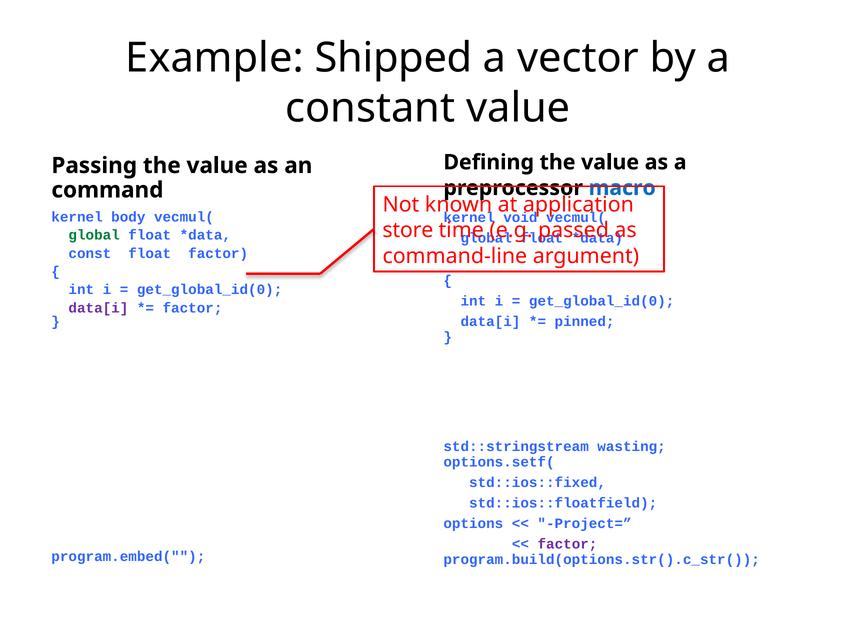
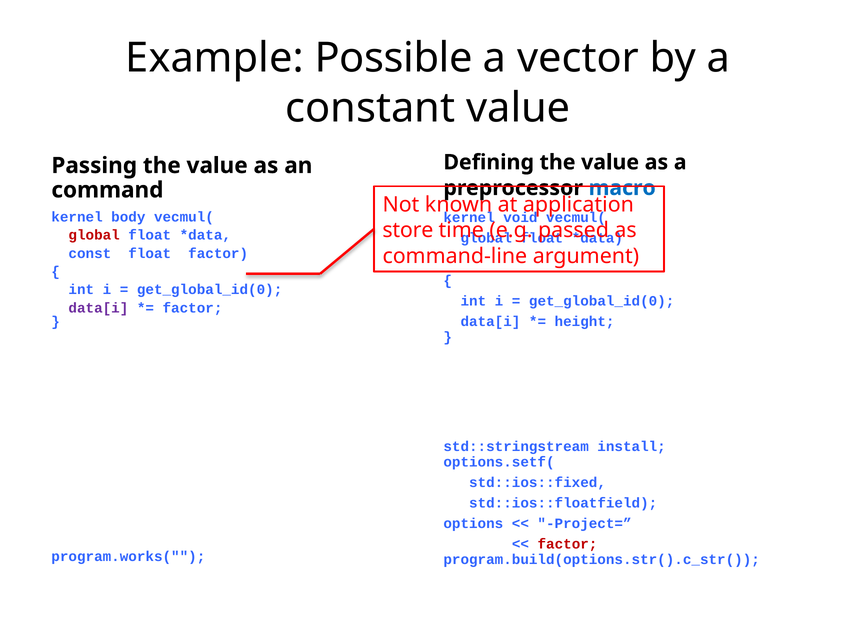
Shipped: Shipped -> Possible (394, 58)
global colour: green -> red (94, 235)
pinned: pinned -> height (585, 322)
wasting: wasting -> install (632, 447)
factor colour: purple -> red (567, 544)
program.embed(: program.embed( -> program.works( (128, 557)
